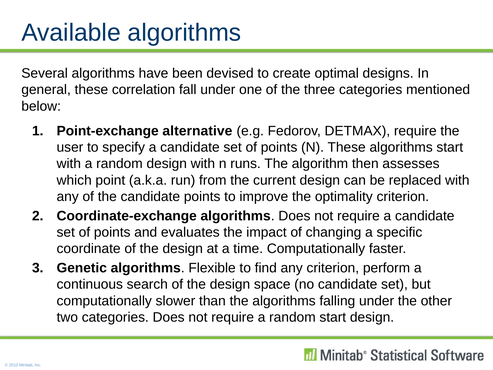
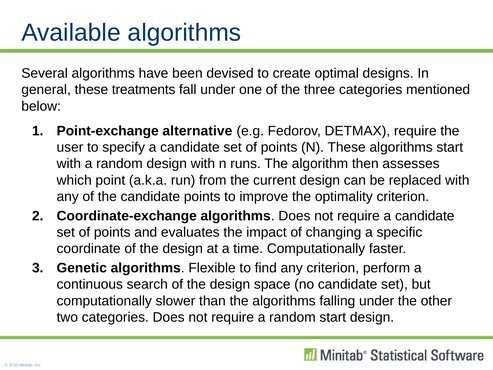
correlation: correlation -> treatments (144, 90)
